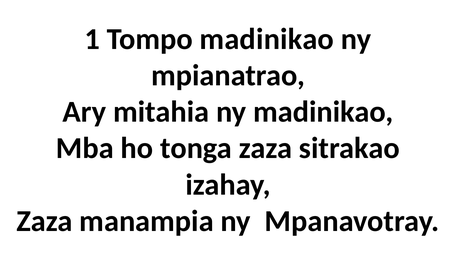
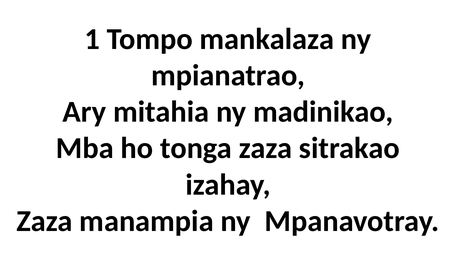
Tompo madinikao: madinikao -> mankalaza (267, 39)
